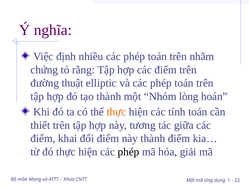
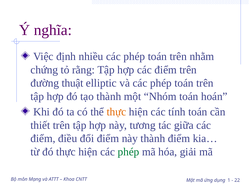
Nhóm lòng: lòng -> toán (189, 96)
khai: khai -> điều (68, 138)
phép colour: black -> green (129, 152)
